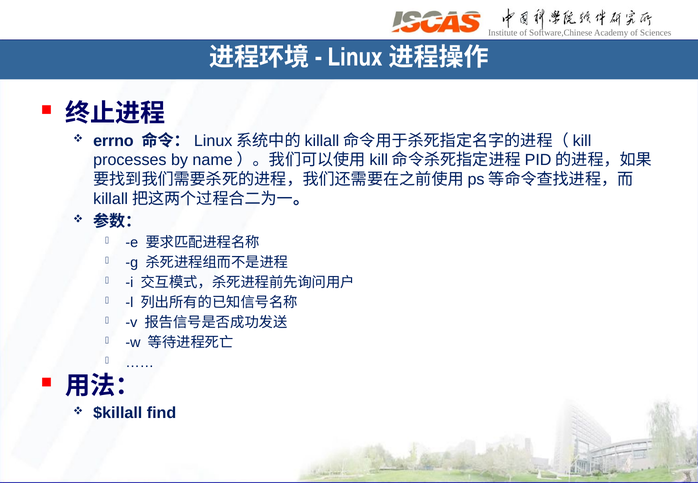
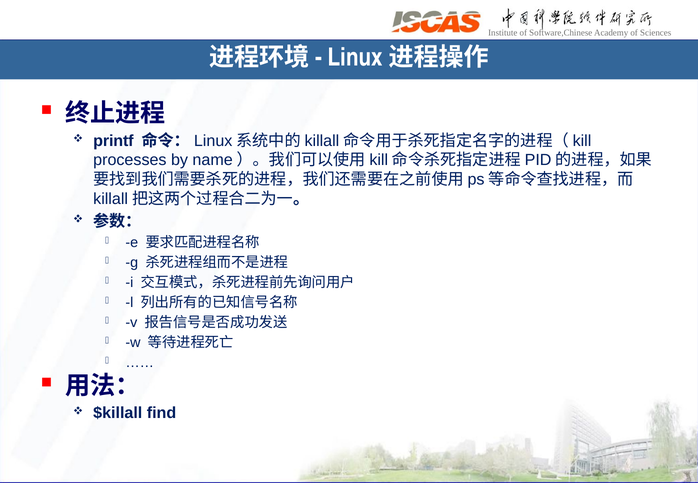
errno: errno -> printf (113, 141)
